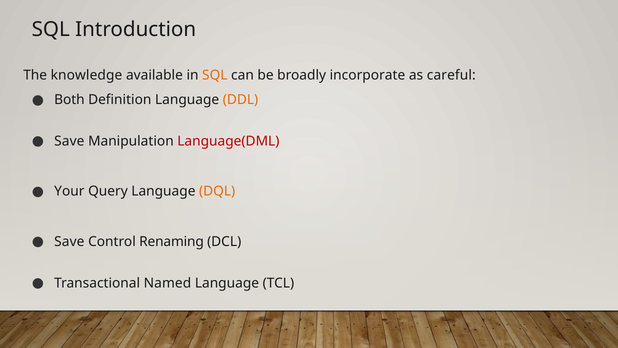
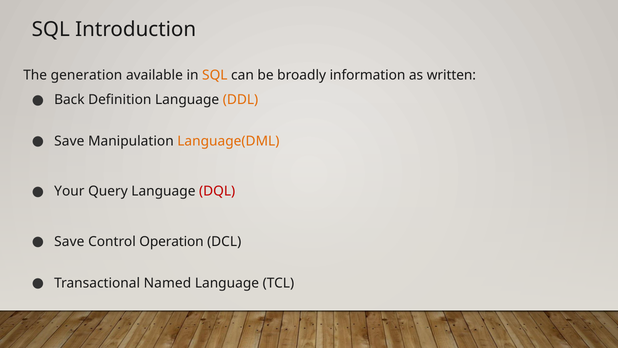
knowledge: knowledge -> generation (87, 75)
incorporate: incorporate -> information (368, 75)
careful: careful -> written (451, 75)
Both: Both -> Back (69, 100)
Language(DML colour: red -> orange (228, 141)
DQL colour: orange -> red (217, 191)
Renaming: Renaming -> Operation (172, 241)
